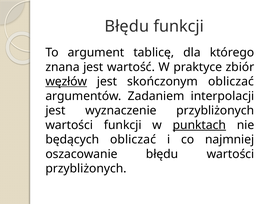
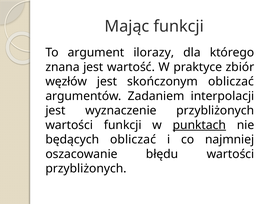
Błędu: Błędu -> Mając (127, 26)
tablicę: tablicę -> ilorazy (154, 53)
węzłów underline: present -> none (66, 82)
